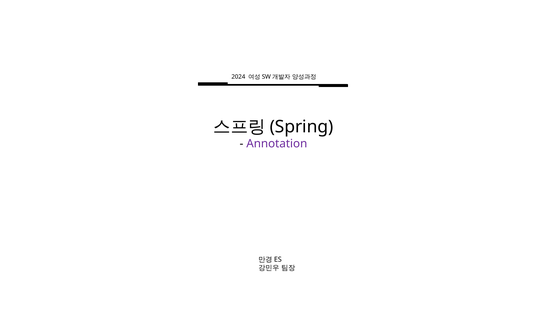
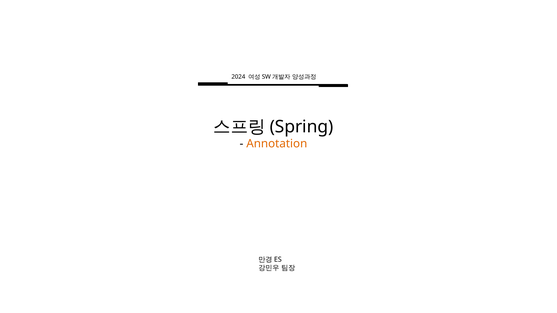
Annotation colour: purple -> orange (277, 144)
